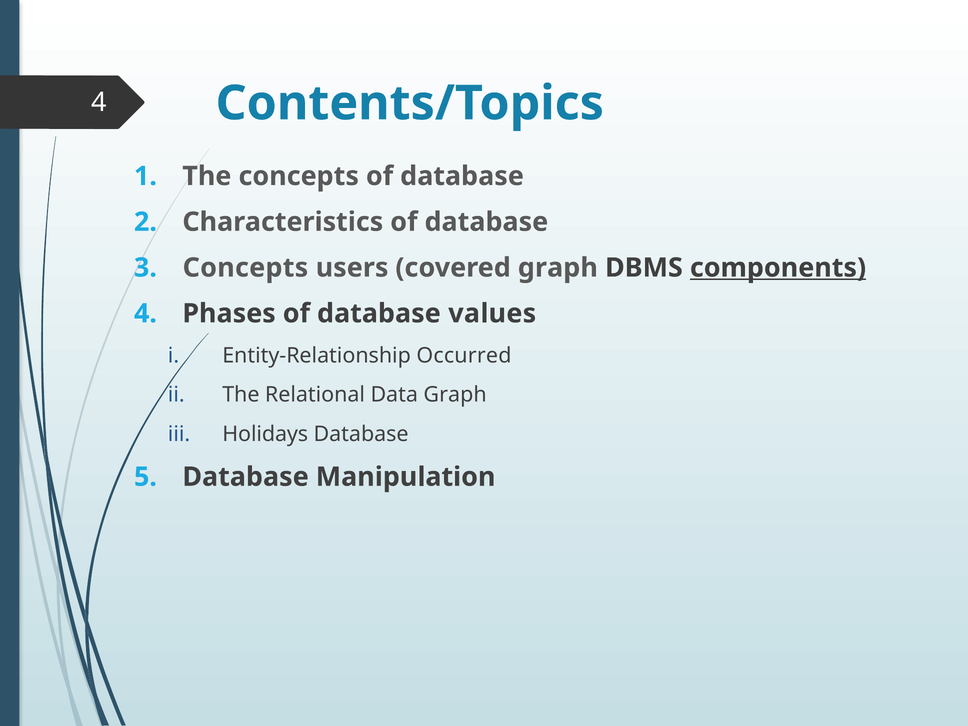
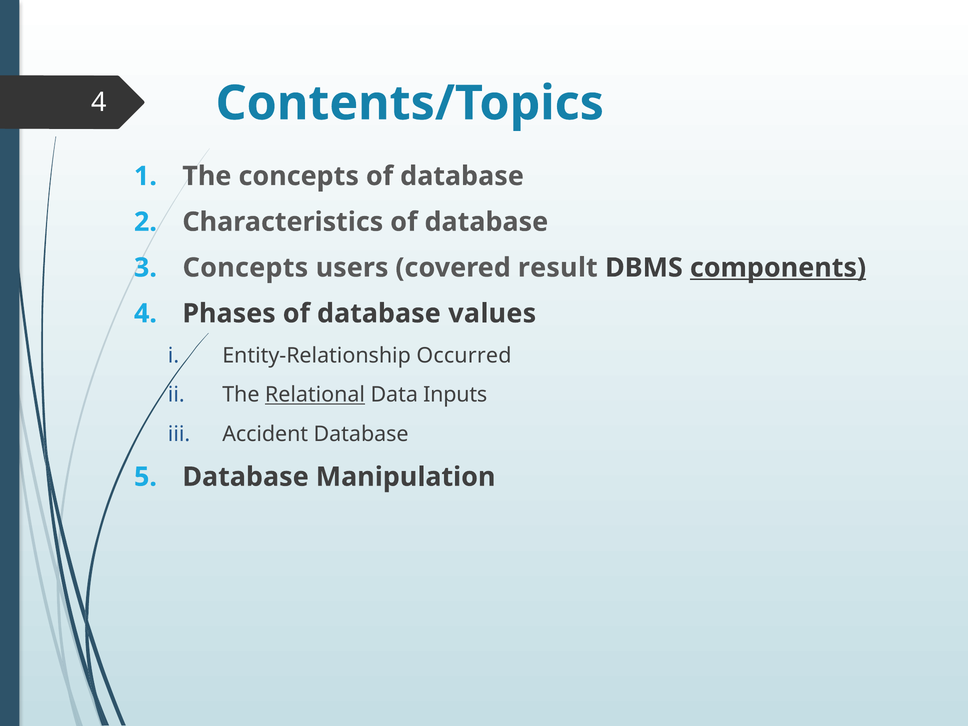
covered graph: graph -> result (558, 268)
Relational underline: none -> present (315, 395)
Data Graph: Graph -> Inputs (455, 395)
Holidays: Holidays -> Accident (265, 434)
